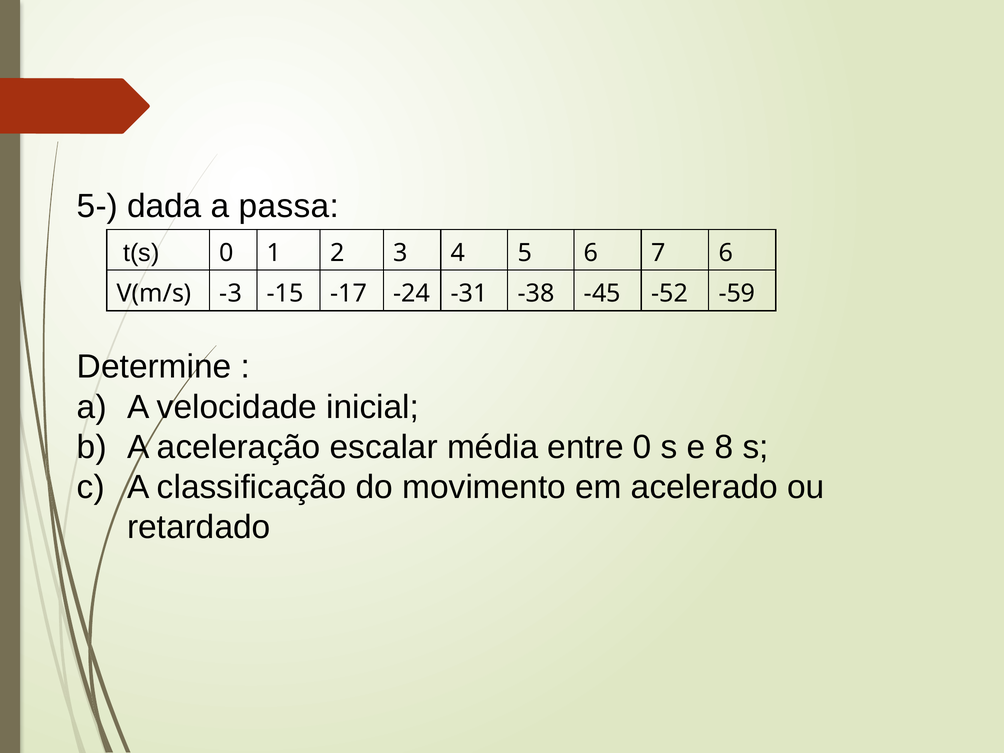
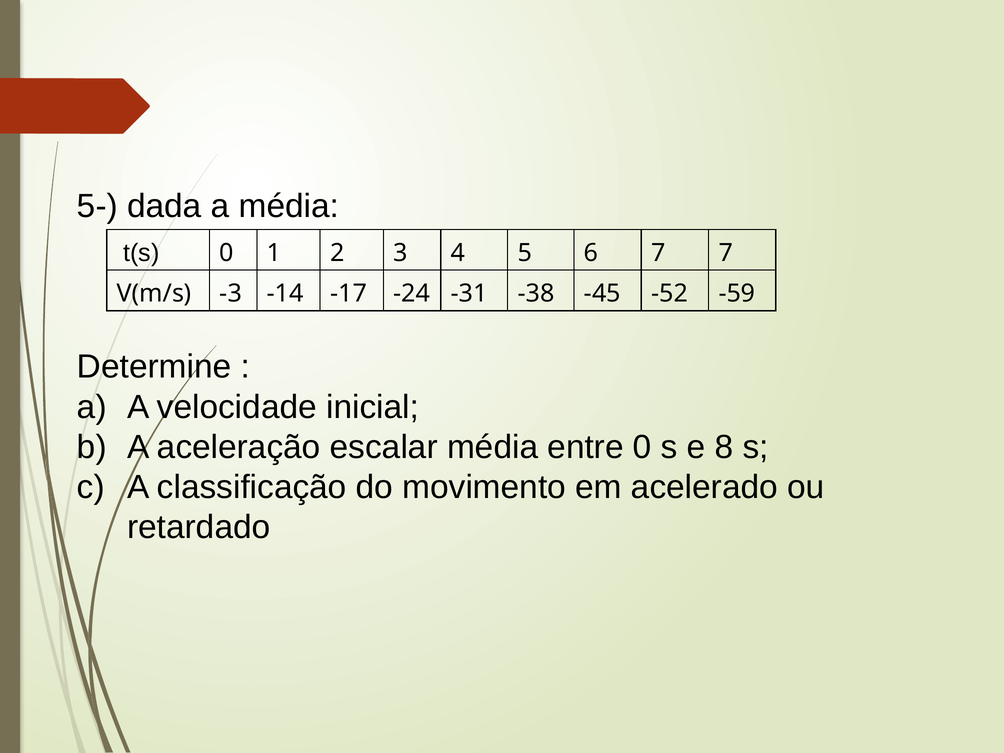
a passa: passa -> média (289, 206)
7 6: 6 -> 7 (726, 253)
-15: -15 -> -14 (285, 294)
